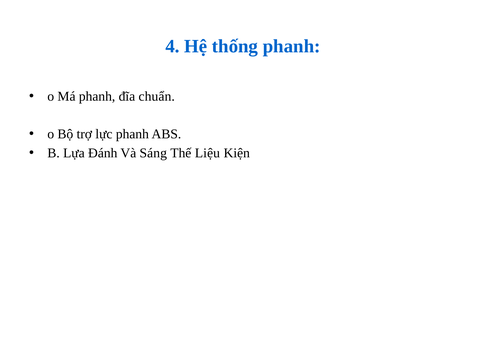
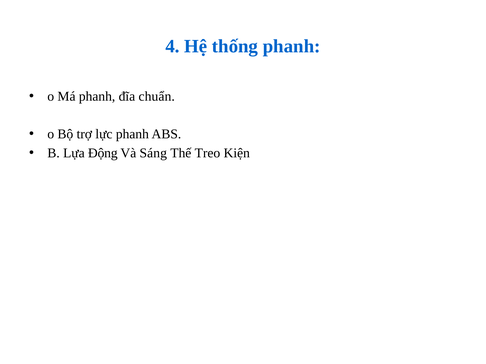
Đánh: Đánh -> Động (103, 153)
Liệu: Liệu -> Treo (207, 153)
